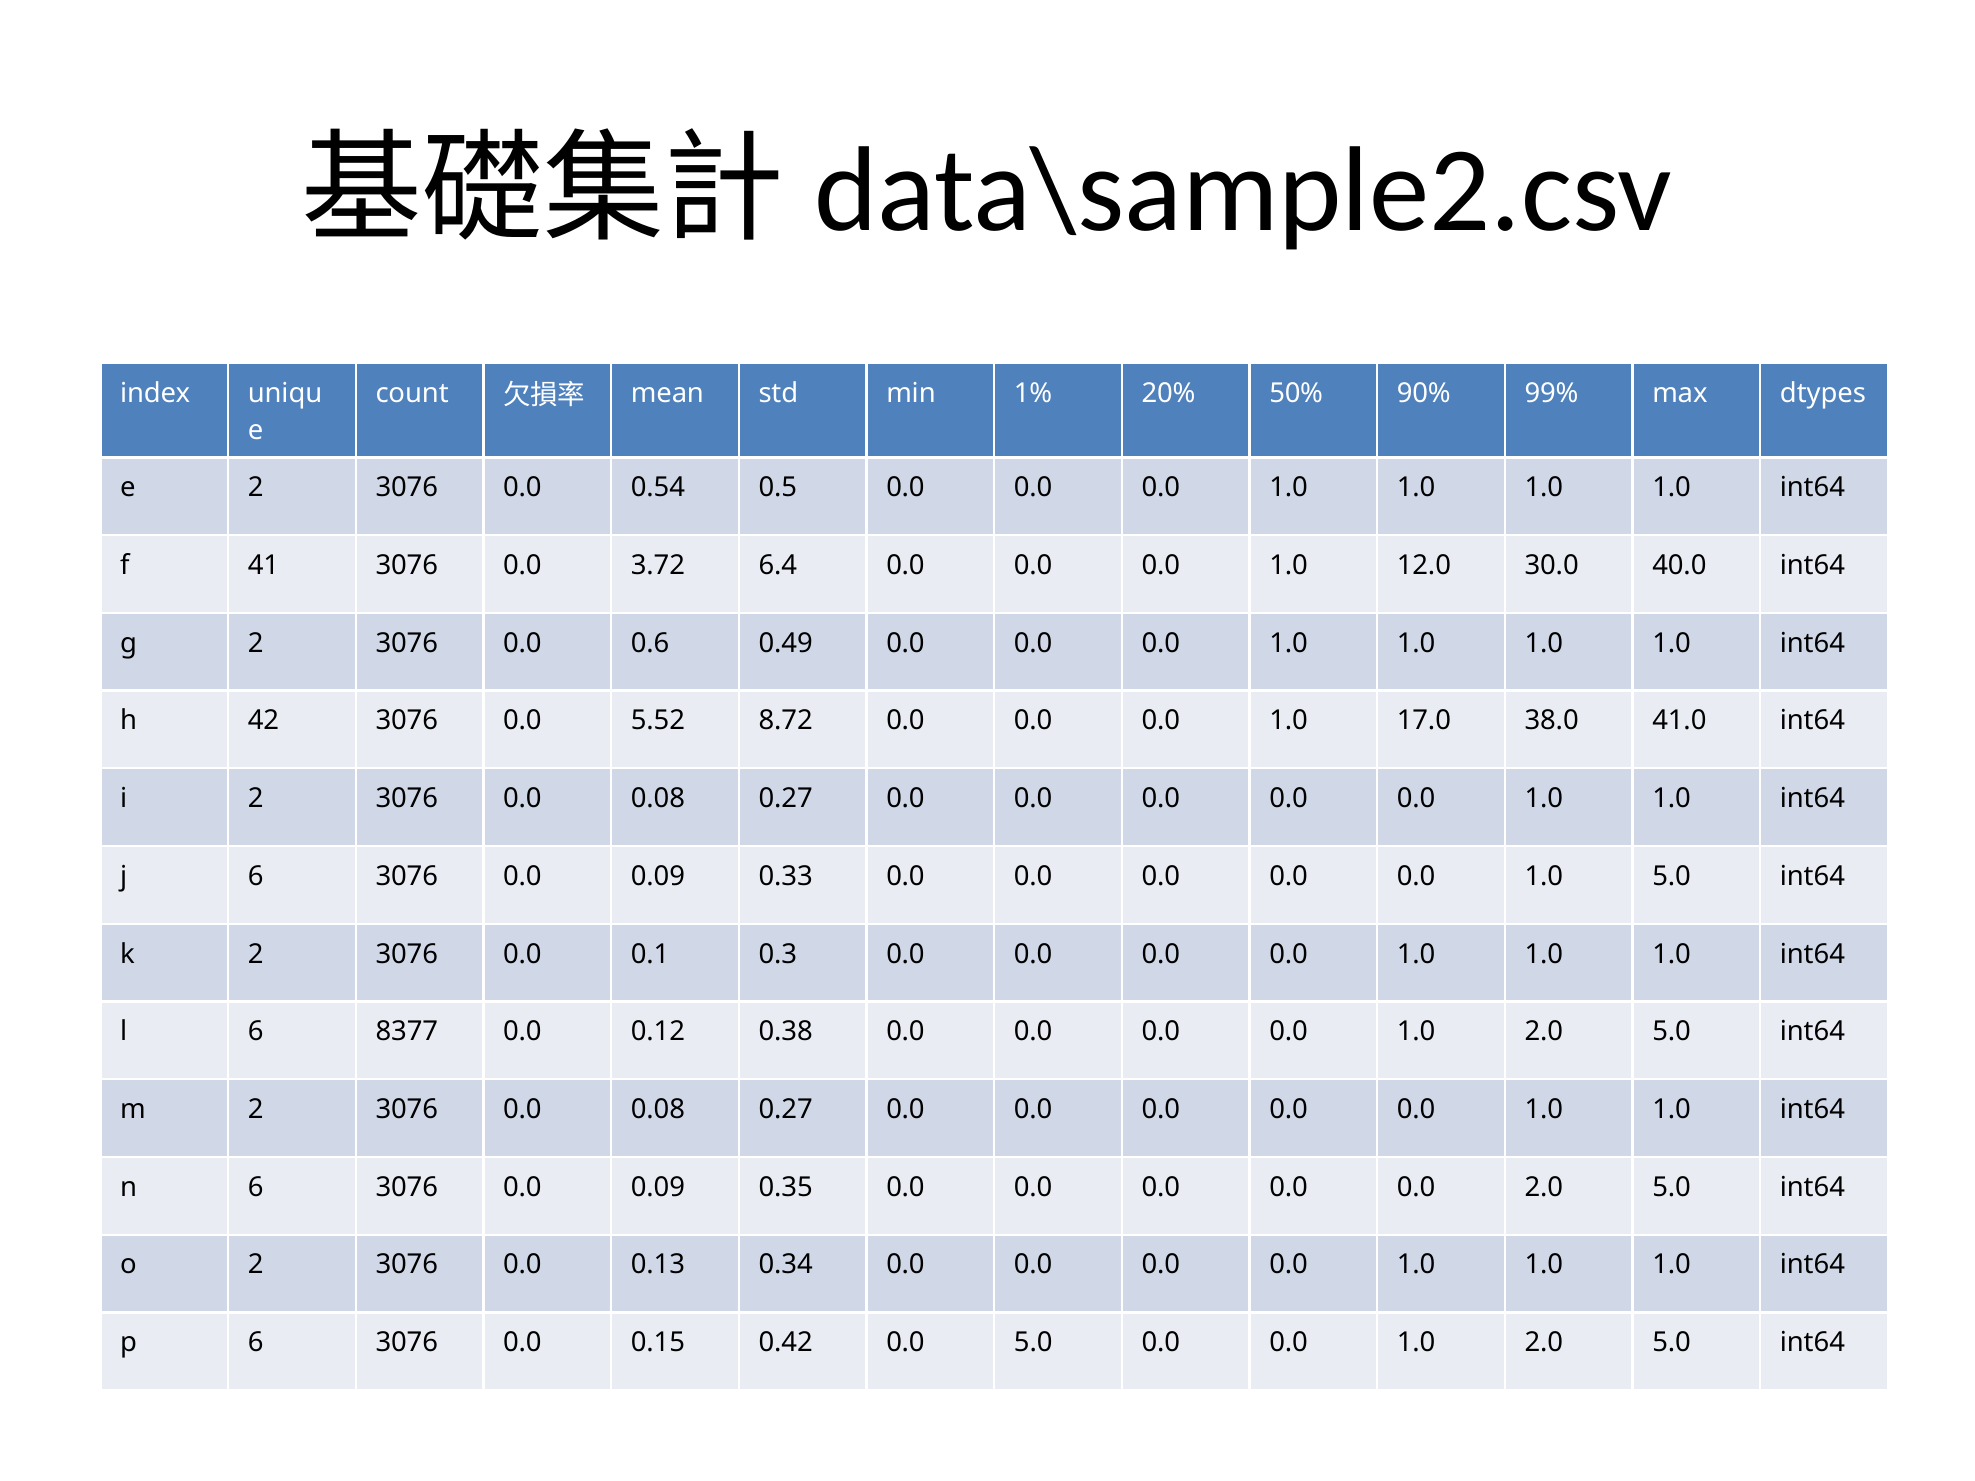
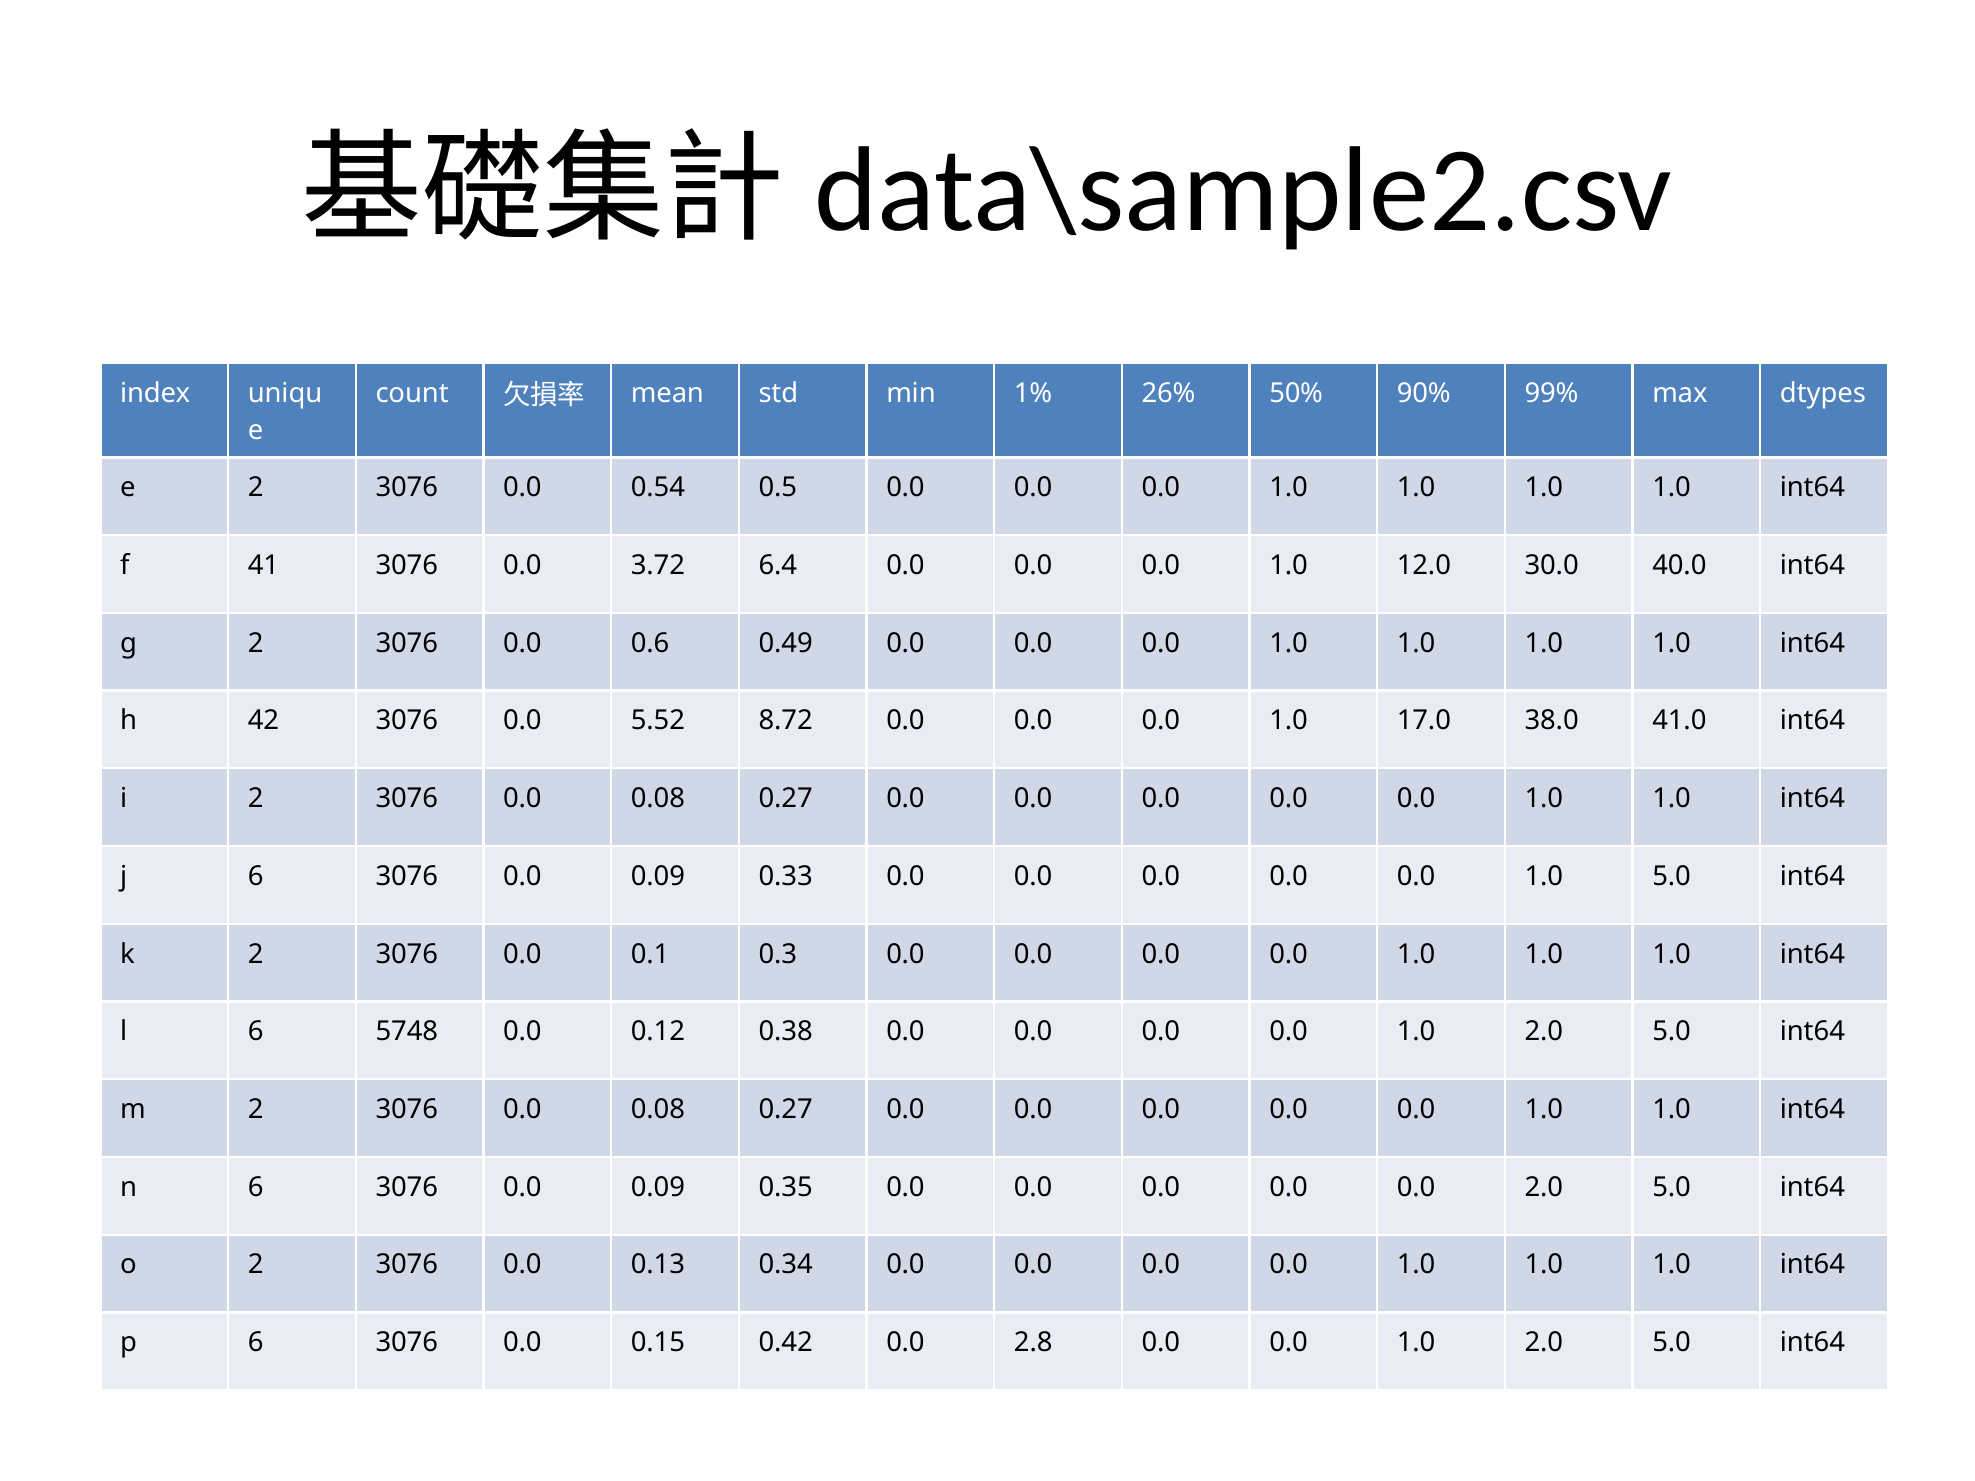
20%: 20% -> 26% (1169, 393)
8377: 8377 -> 5748 (407, 1032)
0.0 5.0: 5.0 -> 2.8 (1033, 1343)
